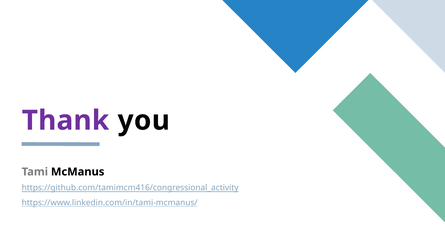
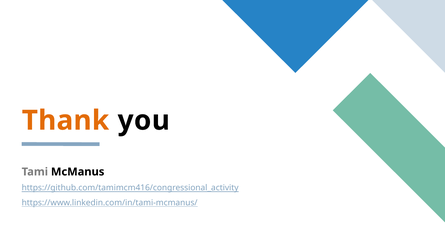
Thank colour: purple -> orange (65, 121)
